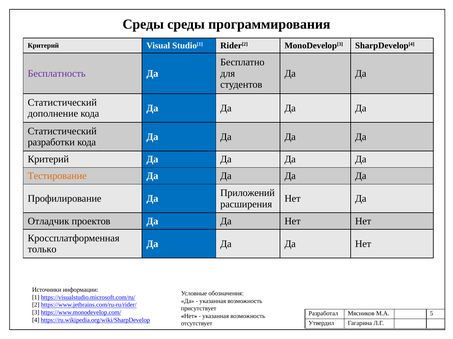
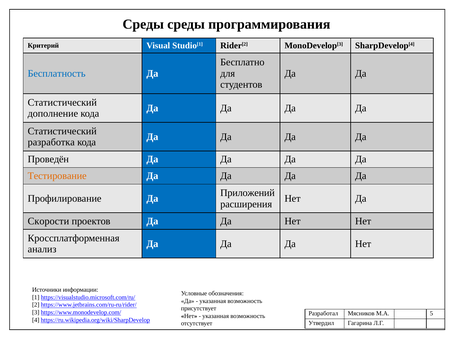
Бесплатность colour: purple -> blue (57, 74)
разработки: разработки -> разработка (51, 143)
Критерий: Критерий -> Проведён (48, 160)
Отладчик: Отладчик -> Скорости (48, 222)
только: только -> анализ (42, 250)
